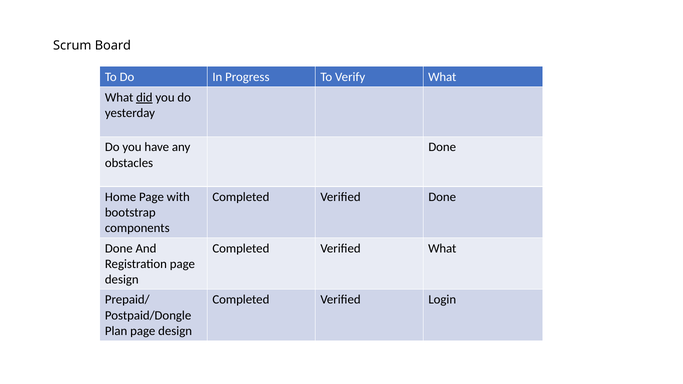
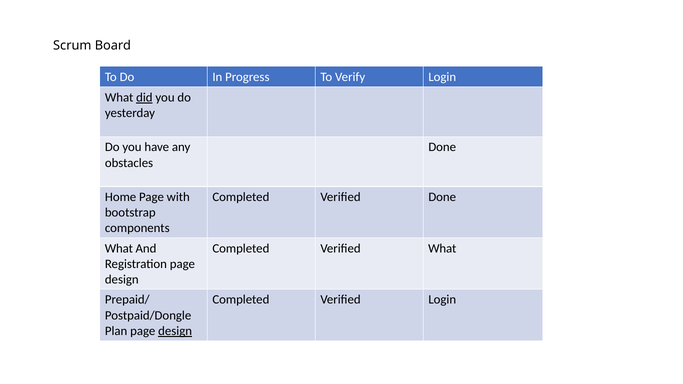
Verify What: What -> Login (442, 77)
Done: Done -> What (119, 248)
design underline: none -> present (175, 331)
